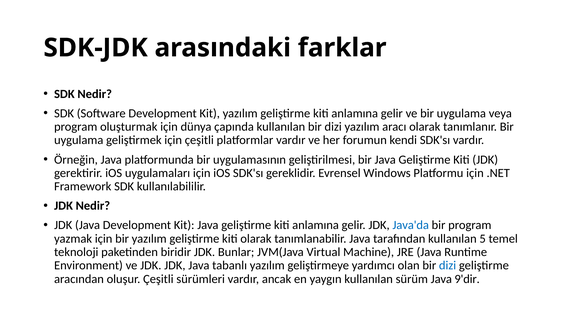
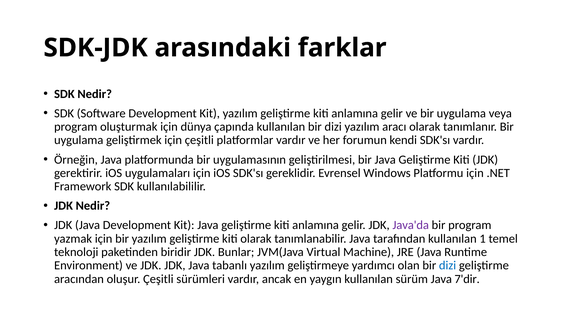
Java'da colour: blue -> purple (411, 226)
5: 5 -> 1 (483, 239)
9'dir: 9'dir -> 7'dir (467, 279)
